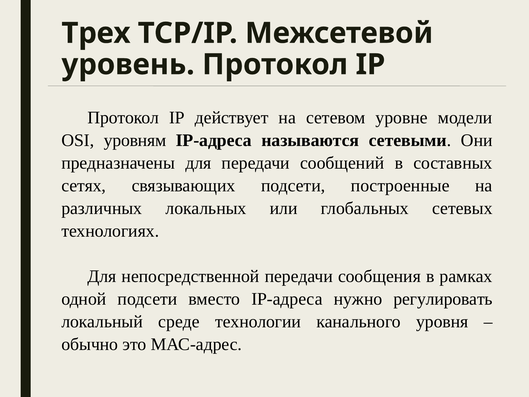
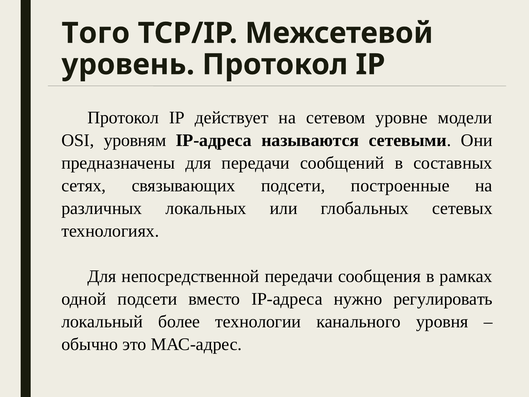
Трех: Трех -> Того (96, 33)
среде: среде -> более (179, 321)
